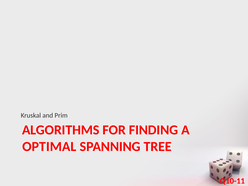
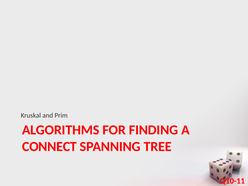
OPTIMAL: OPTIMAL -> CONNECT (49, 147)
